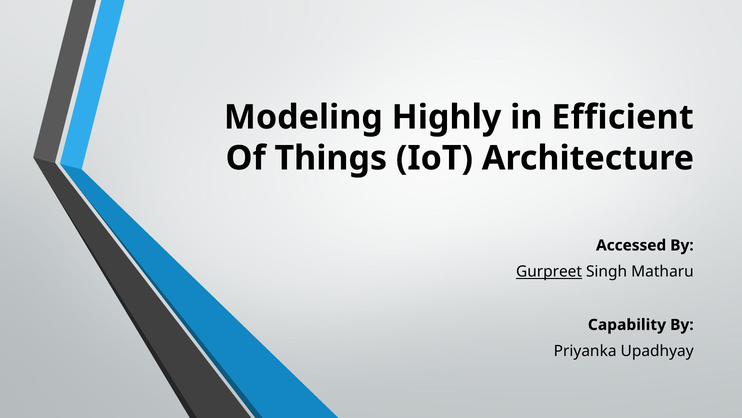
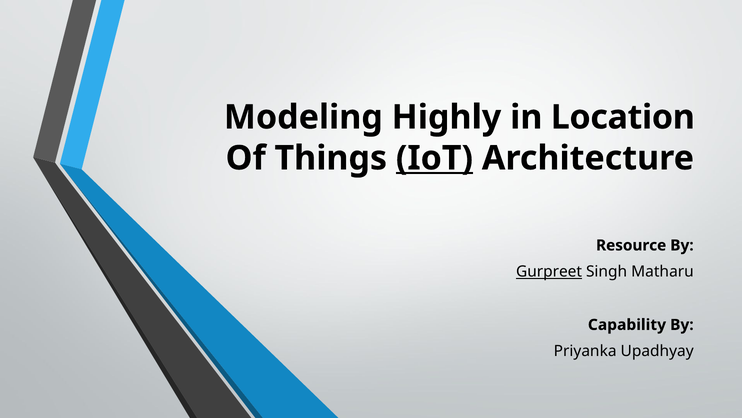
Efficient: Efficient -> Location (623, 117)
IoT underline: none -> present (434, 158)
Accessed: Accessed -> Resource (631, 245)
